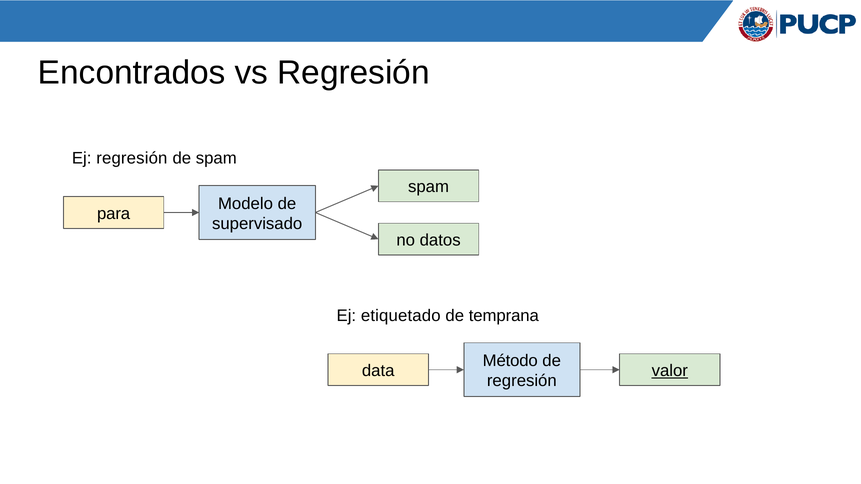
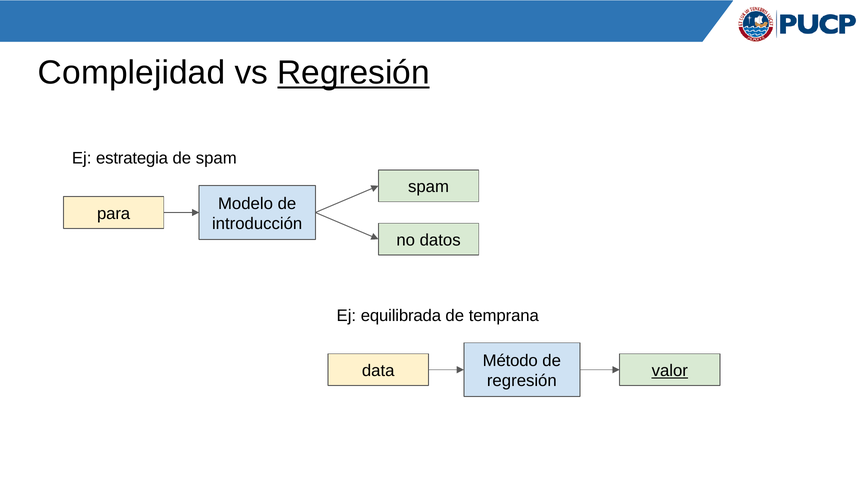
Encontrados: Encontrados -> Complejidad (132, 73)
Regresión underline: none -> present (354, 73)
Ej regresión: regresión -> estrategia (132, 159)
supervisado: supervisado -> introducción (257, 224)
etiquetado: etiquetado -> equilibrada (401, 316)
